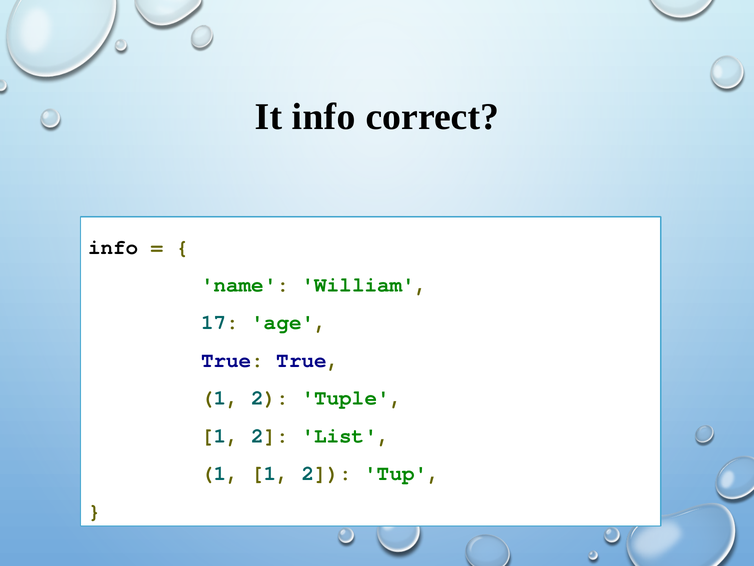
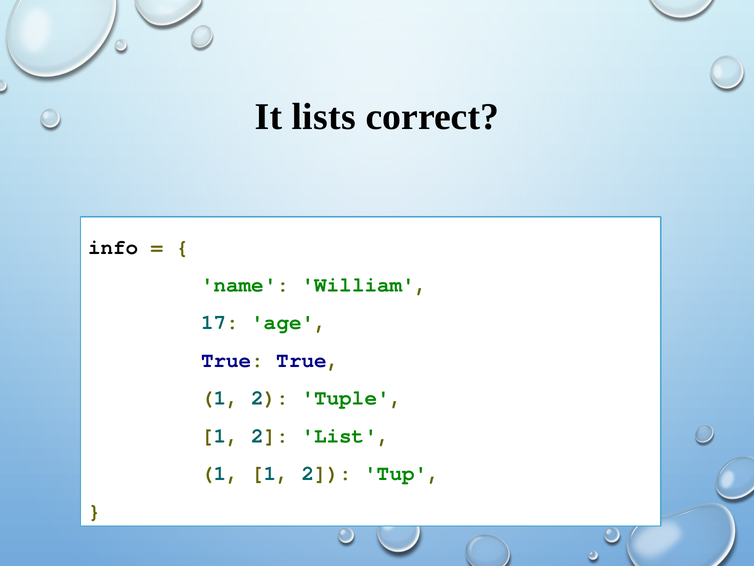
It info: info -> lists (324, 117)
